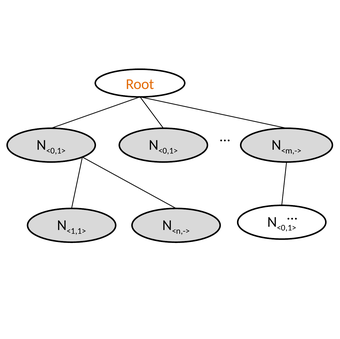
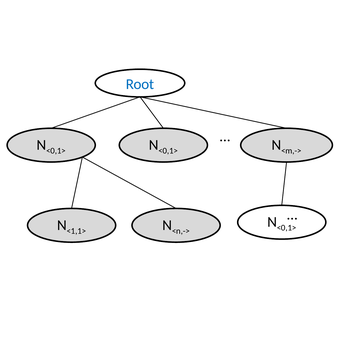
Root colour: orange -> blue (140, 84)
